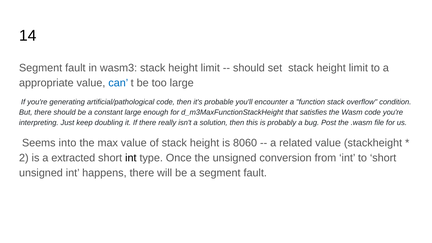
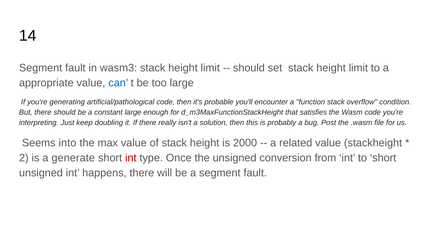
8060: 8060 -> 2000 (245, 143)
extracted: extracted -> generate (73, 158)
int colour: black -> red (131, 158)
